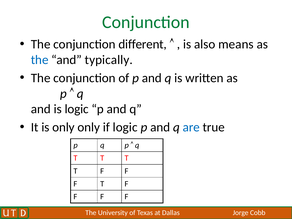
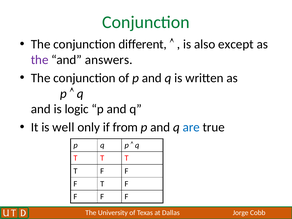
means: means -> except (236, 44)
the colour: blue -> purple (40, 60)
typically: typically -> answers (109, 60)
is only: only -> well (63, 127)
if logic: logic -> from (125, 127)
